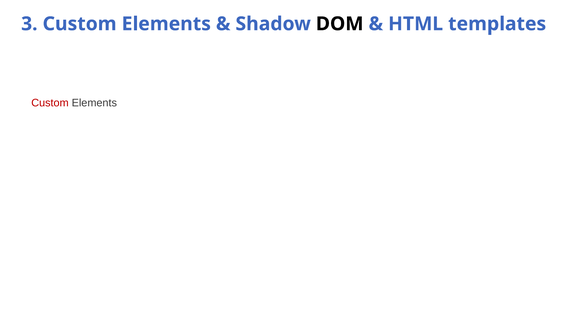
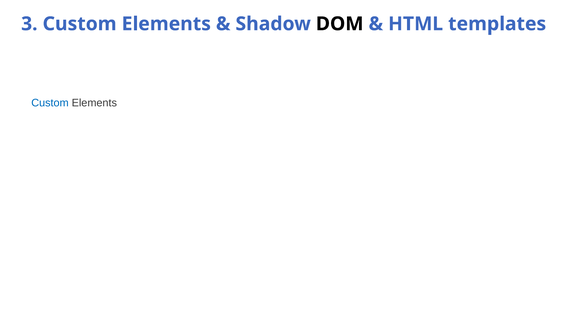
Custom colour: red -> blue (50, 103)
